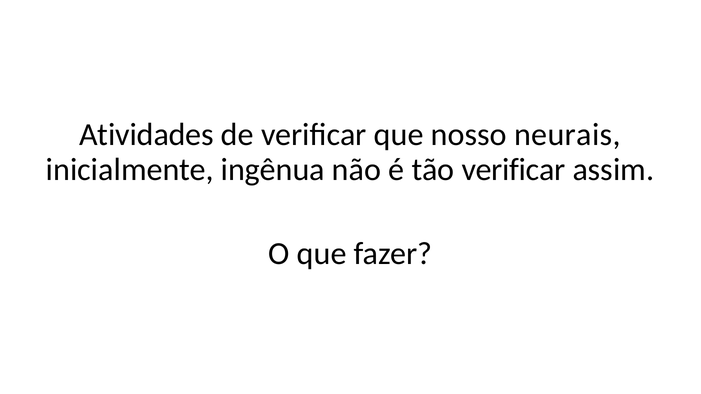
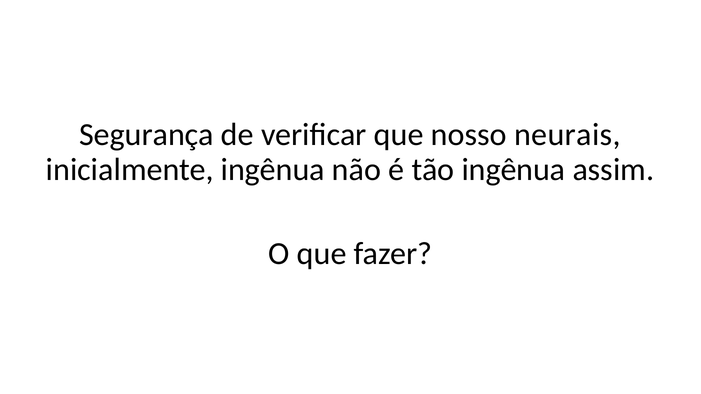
Atividades: Atividades -> Segurança (146, 135)
tão verificar: verificar -> ingênua (513, 170)
